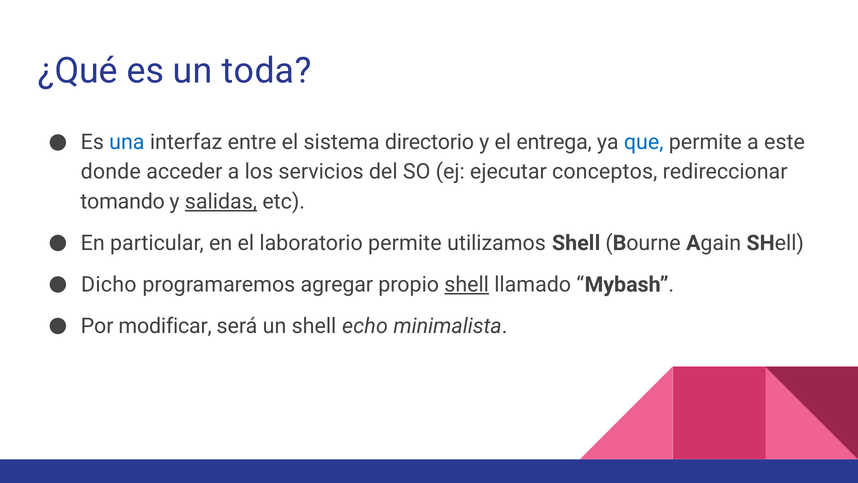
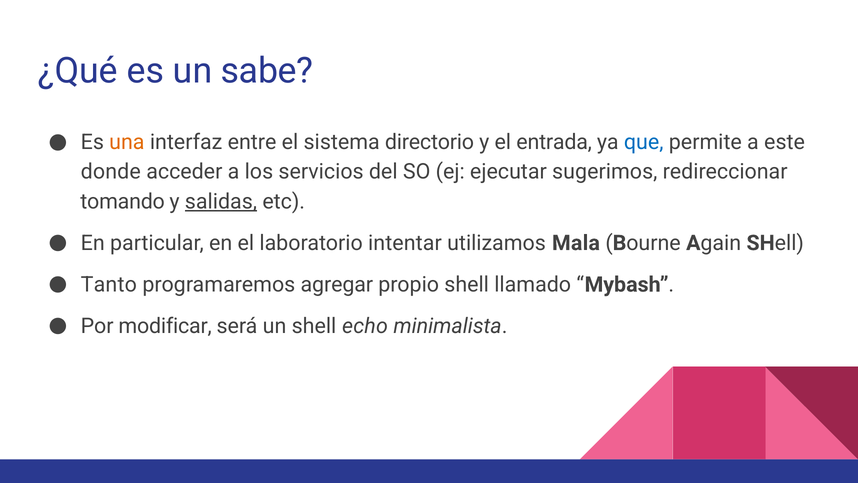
toda: toda -> sabe (267, 71)
una colour: blue -> orange (127, 142)
entrega: entrega -> entrada (554, 142)
conceptos: conceptos -> sugerimos (605, 172)
laboratorio permite: permite -> intentar (405, 243)
utilizamos Shell: Shell -> Mala (576, 243)
Dicho: Dicho -> Tanto (109, 284)
shell underline: present -> none (467, 284)
